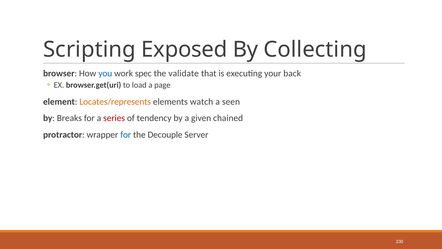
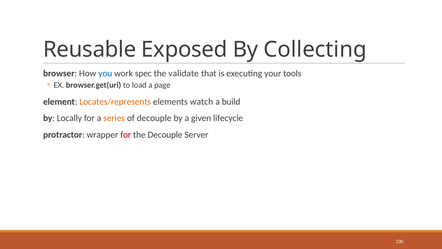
Scripting: Scripting -> Reusable (90, 50)
back: back -> tools (292, 74)
seen: seen -> build (231, 102)
Breaks: Breaks -> Locally (69, 118)
series colour: red -> orange (114, 118)
of tendency: tendency -> decouple (154, 118)
chained: chained -> lifecycle (228, 118)
for colour: blue -> red (126, 134)
